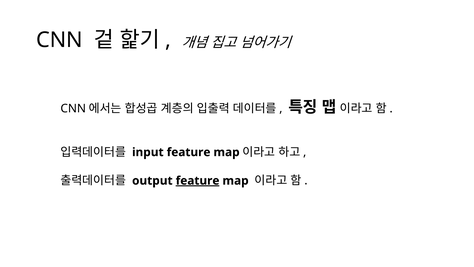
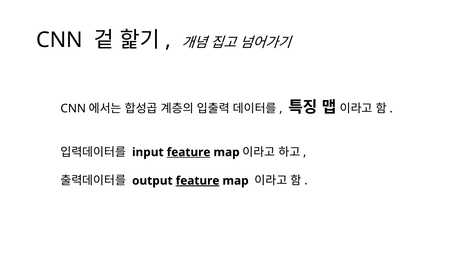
feature underline: none -> present (189, 152)
